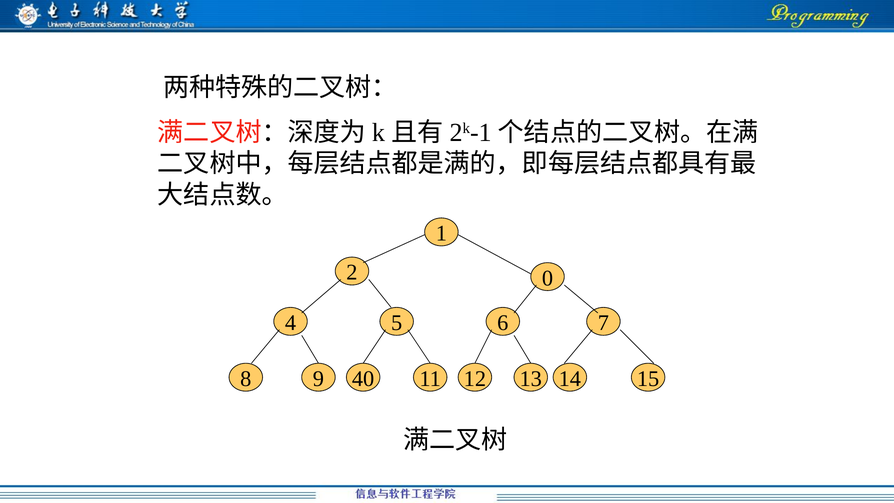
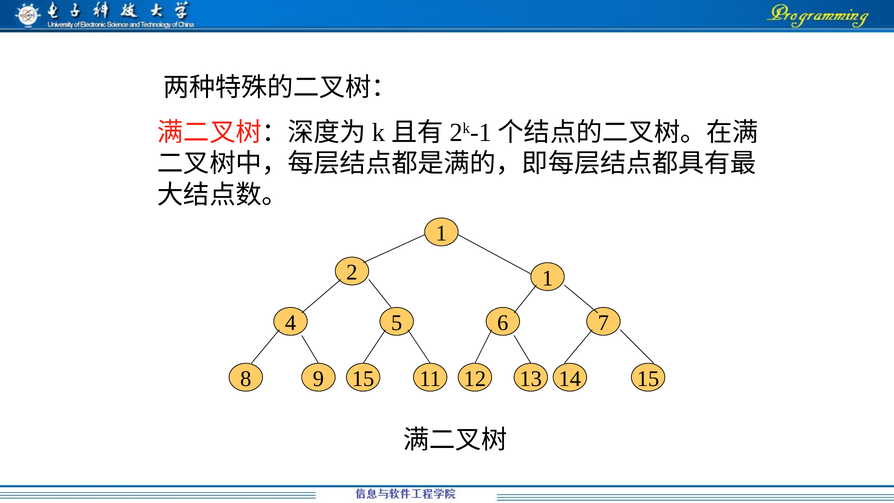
2 0: 0 -> 1 (548, 278)
9 40: 40 -> 15 (363, 379)
